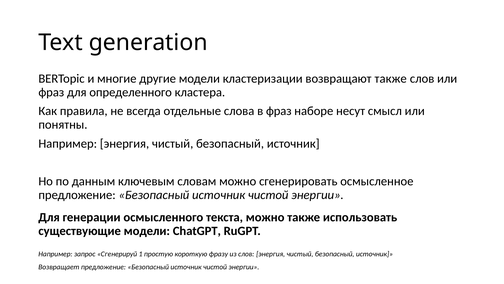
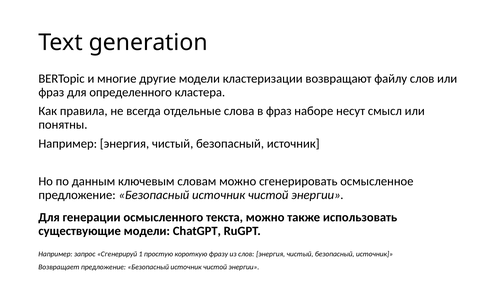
возвращают также: также -> файлу (391, 79)
